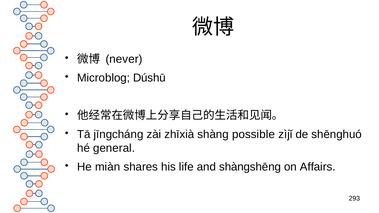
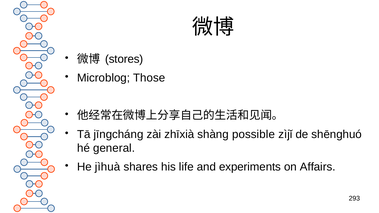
never: never -> stores (124, 59)
Dúshū: Dúshū -> Those (149, 78)
miàn: miàn -> jìhuà (108, 167)
shàngshēng: shàngshēng -> experiments (250, 167)
